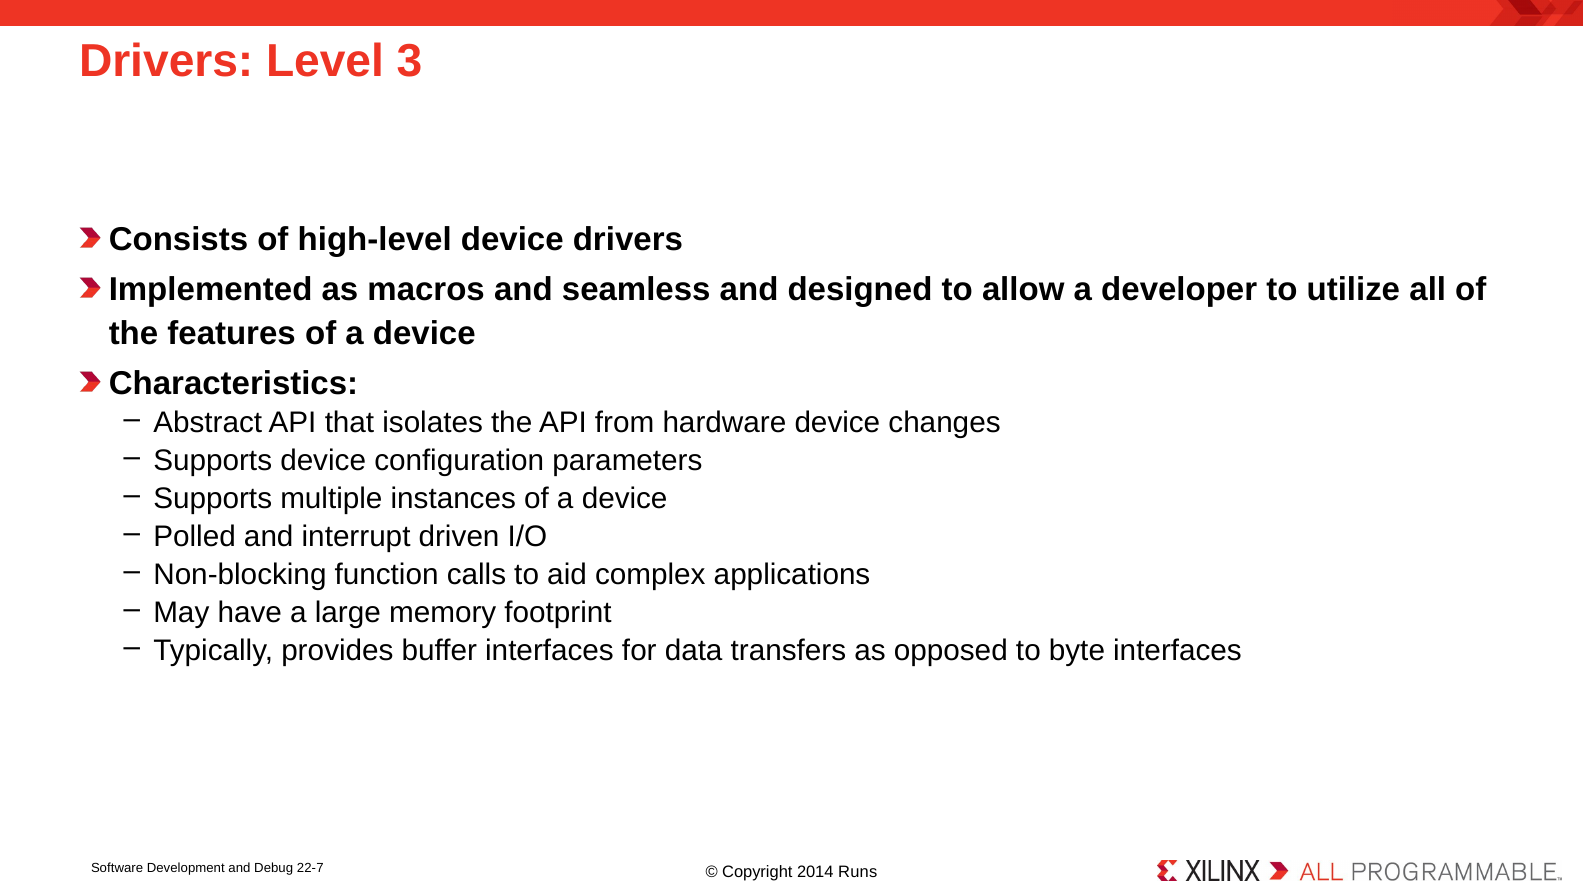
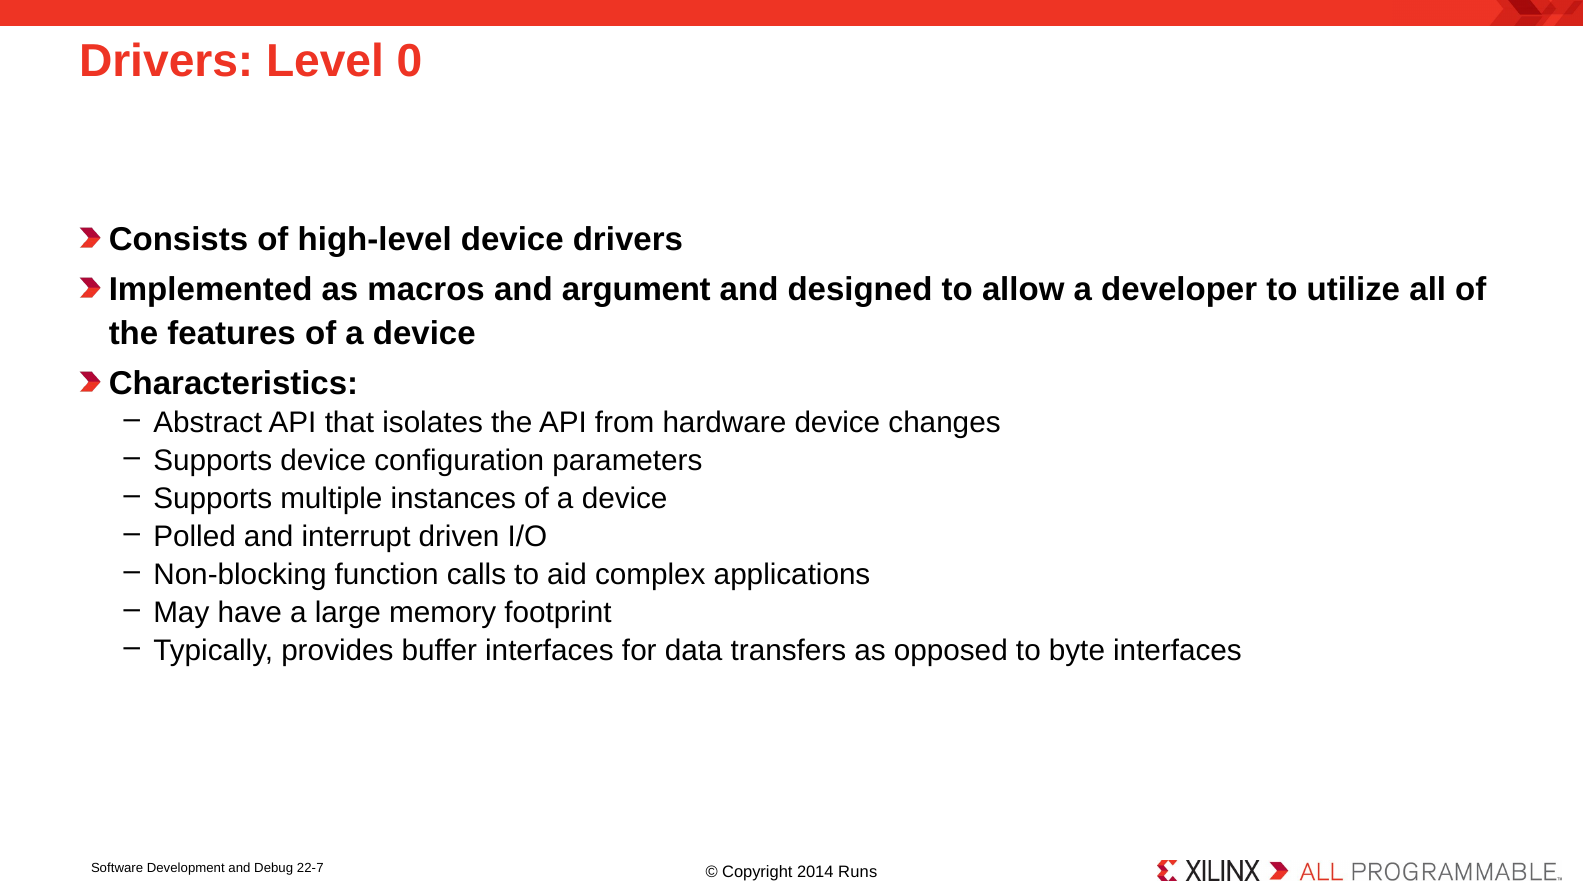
3: 3 -> 0 (409, 61)
seamless: seamless -> argument (636, 290)
